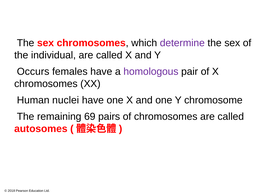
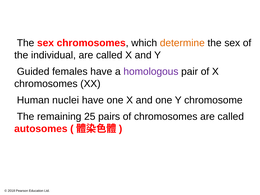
determine colour: purple -> orange (182, 43)
Occurs: Occurs -> Guided (33, 72)
69: 69 -> 25 (90, 117)
